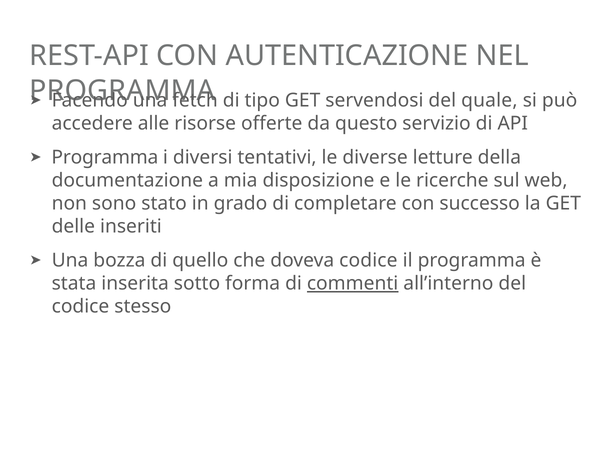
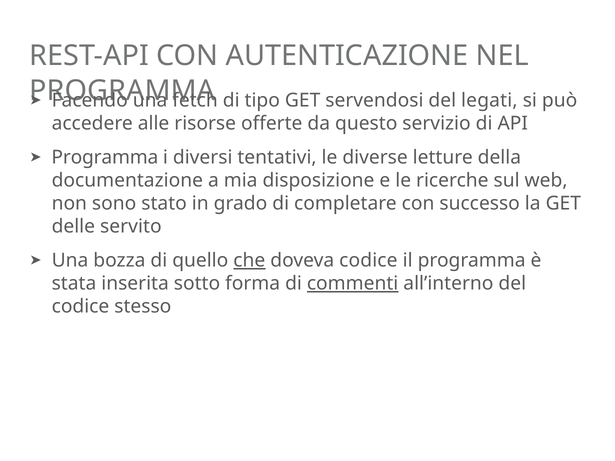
quale: quale -> legati (489, 101)
inseriti: inseriti -> servito (131, 227)
che underline: none -> present (249, 261)
